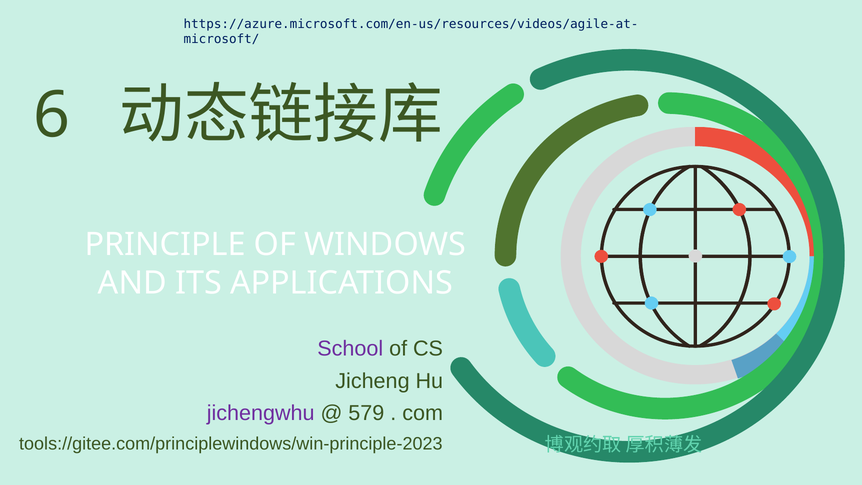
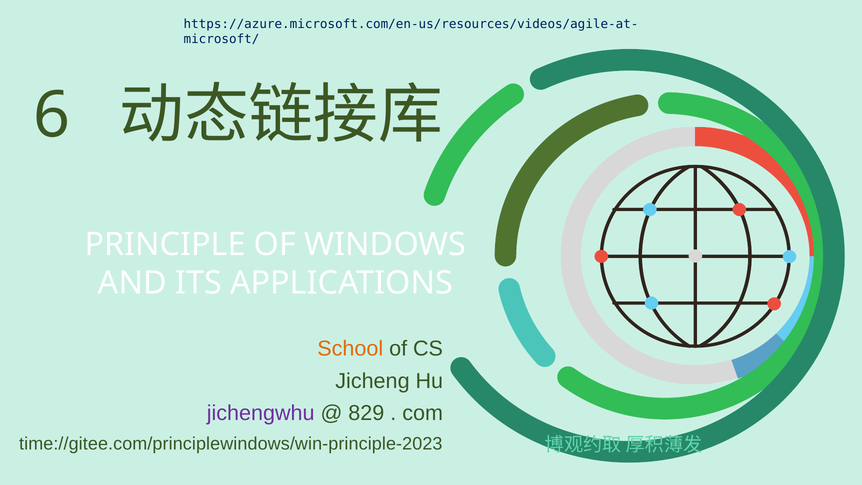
School colour: purple -> orange (350, 349)
579: 579 -> 829 (366, 413)
tools://gitee.com/principlewindows/win-principle-2023: tools://gitee.com/principlewindows/win-principle-2023 -> time://gitee.com/principlewindows/win-principle-2023 (231, 444)
